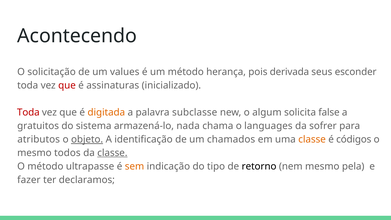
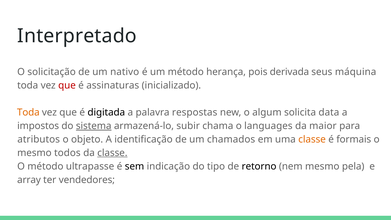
Acontecendo: Acontecendo -> Interpretado (77, 36)
values: values -> nativo (125, 72)
esconder: esconder -> máquina (356, 72)
Toda colour: red -> orange (28, 112)
digitada colour: orange -> black (106, 112)
subclasse: subclasse -> respostas (195, 112)
false: false -> data (329, 112)
gratuitos: gratuitos -> impostos (38, 126)
sistema underline: none -> present (94, 126)
nada: nada -> subir (188, 126)
sofrer: sofrer -> maior (323, 126)
objeto underline: present -> none (87, 139)
códigos: códigos -> formais (354, 139)
sem colour: orange -> black (135, 166)
fazer: fazer -> array (29, 180)
declaramos: declaramos -> vendedores (87, 180)
